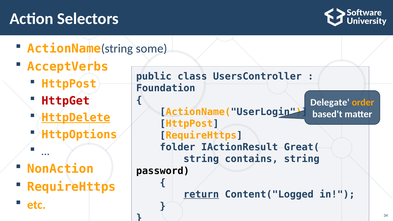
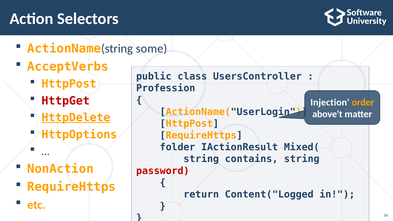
Foundation: Foundation -> Profession (166, 88)
Delegate: Delegate -> Injection (330, 102)
based't: based't -> above't (327, 114)
Great(: Great( -> Mixed( (302, 147)
password colour: black -> red (163, 171)
return underline: present -> none (201, 194)
